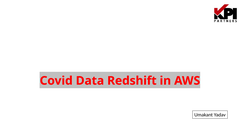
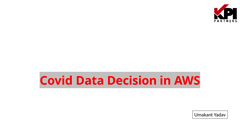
Redshift: Redshift -> Decision (132, 81)
